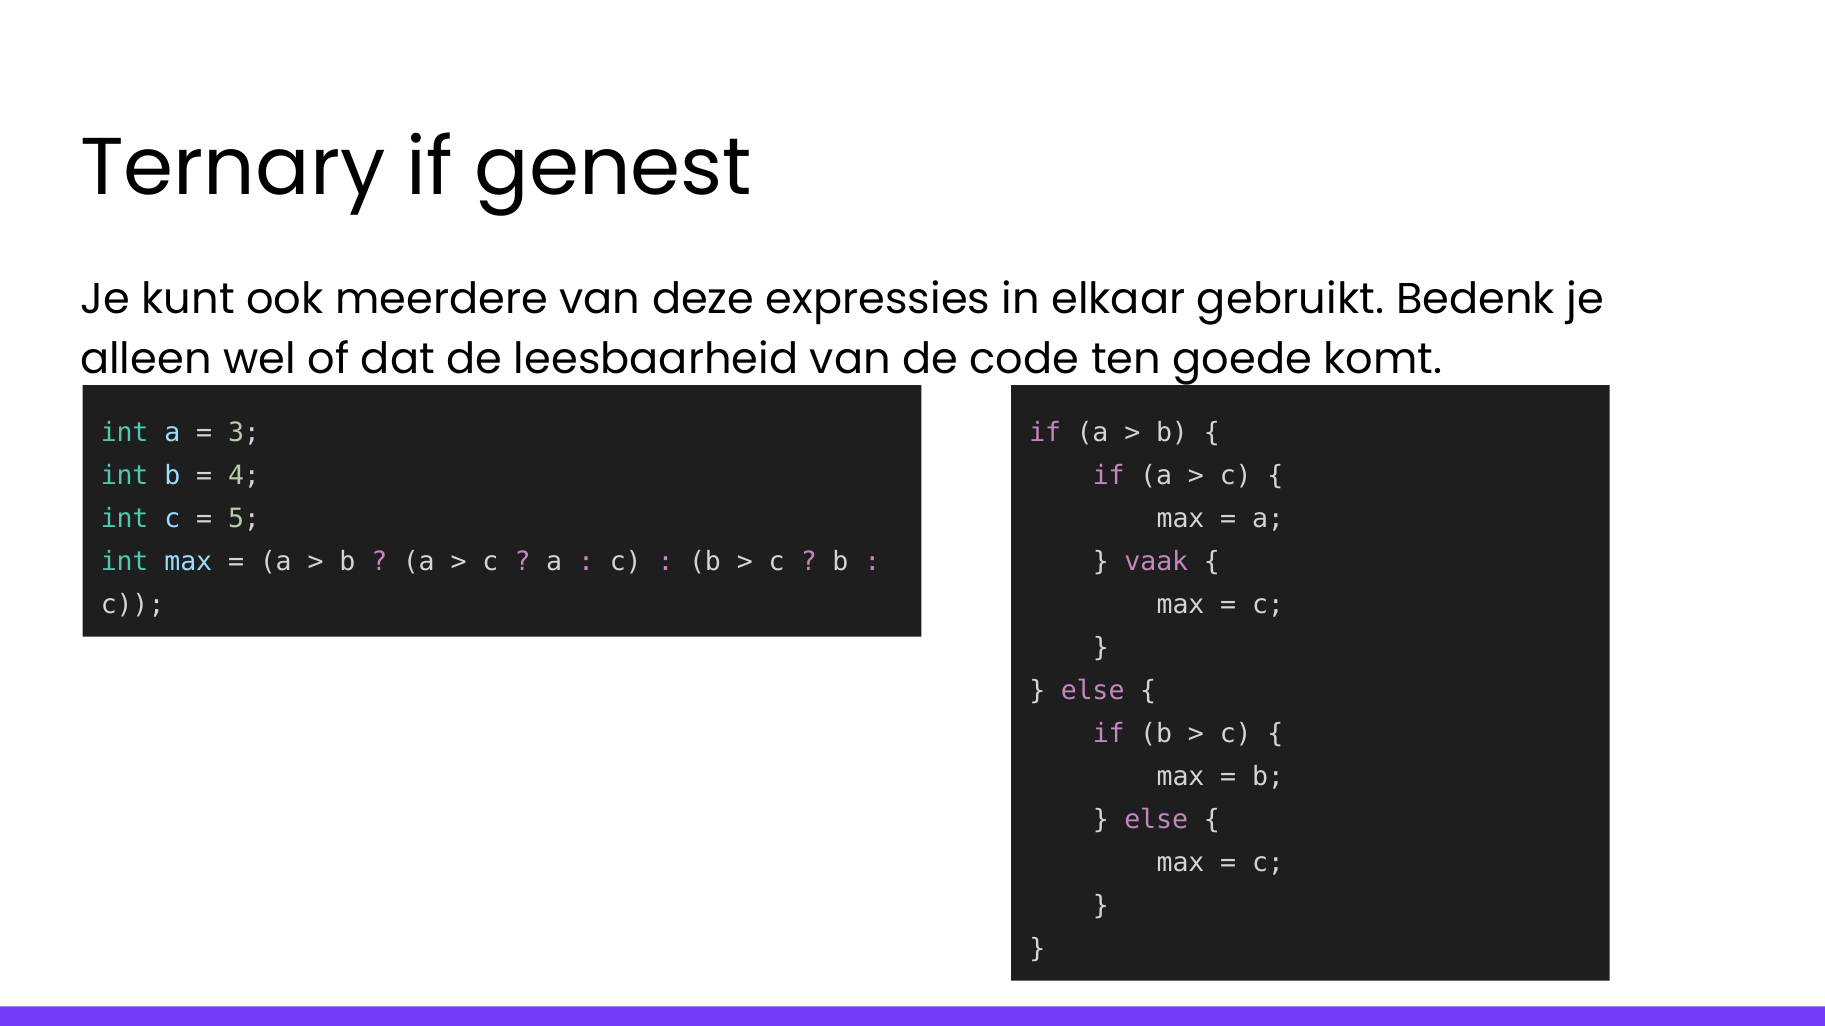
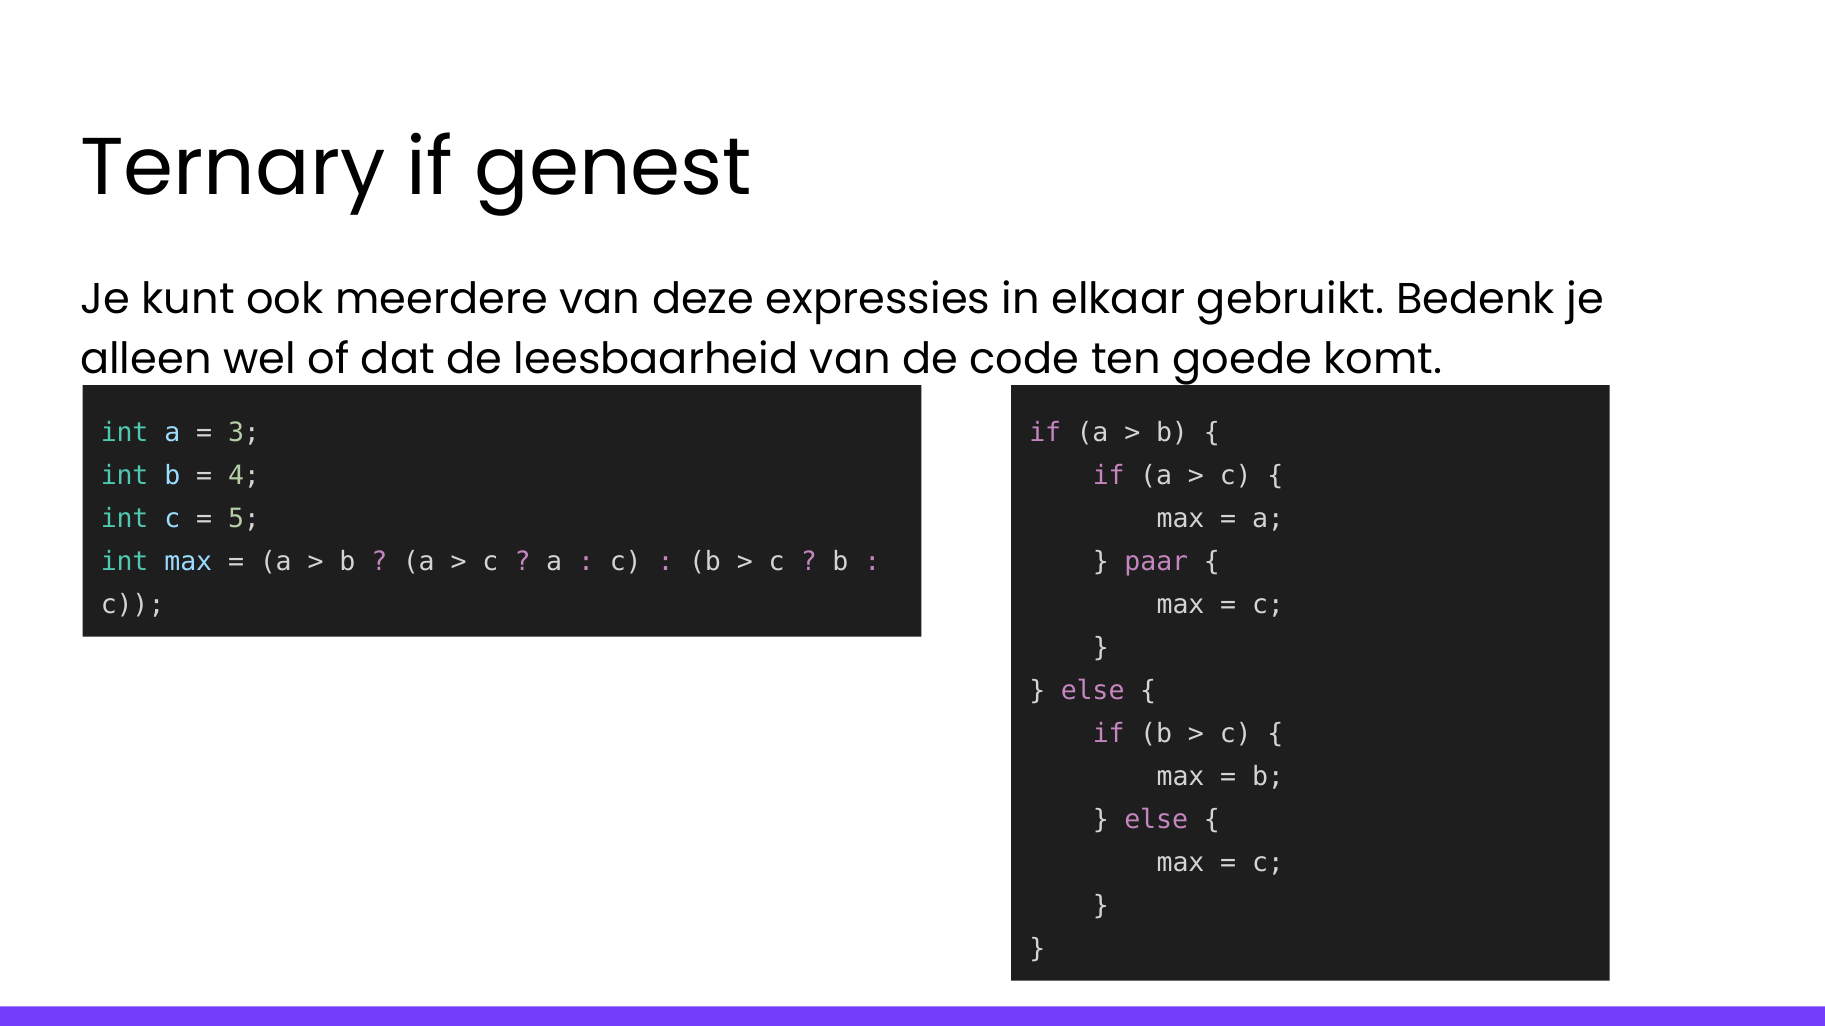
vaak: vaak -> paar (1156, 562)
